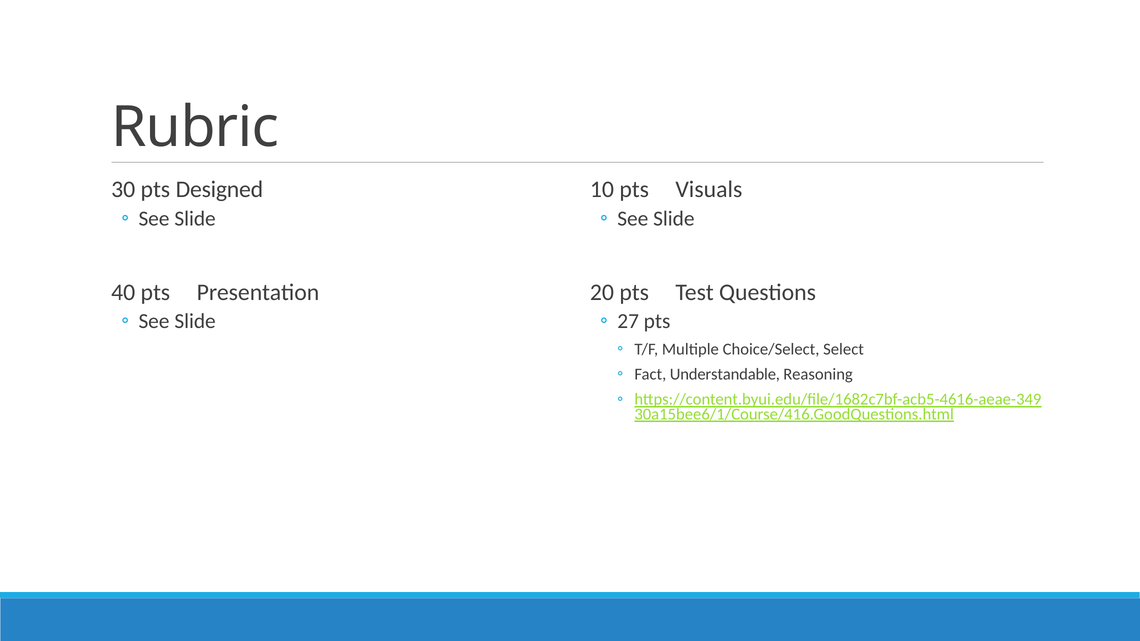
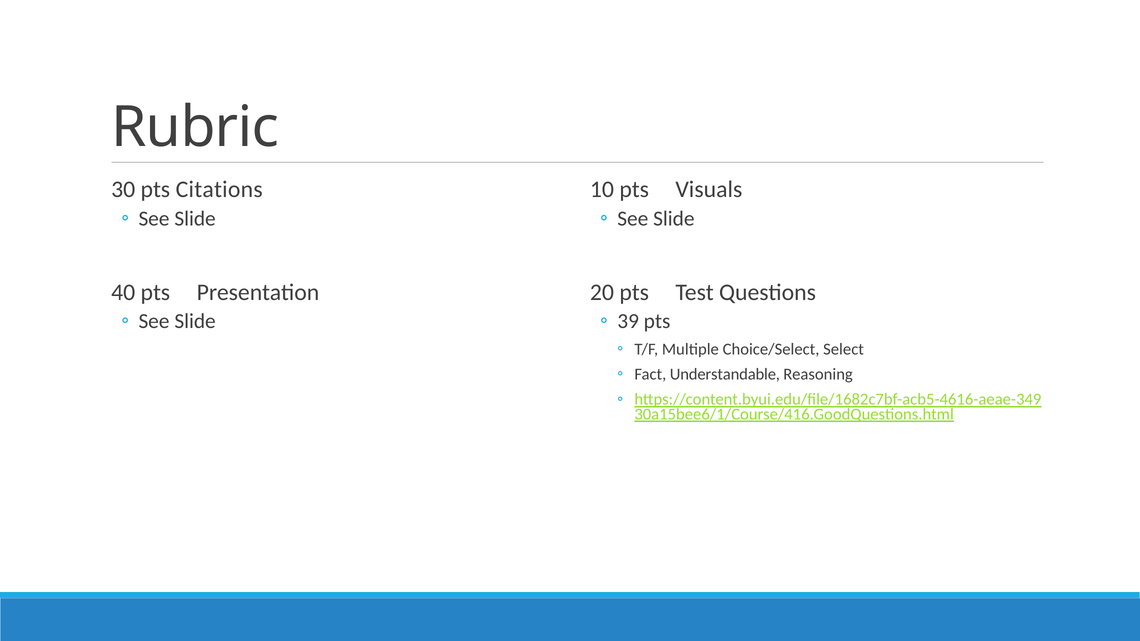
Designed: Designed -> Citations (219, 190)
27: 27 -> 39 (628, 321)
